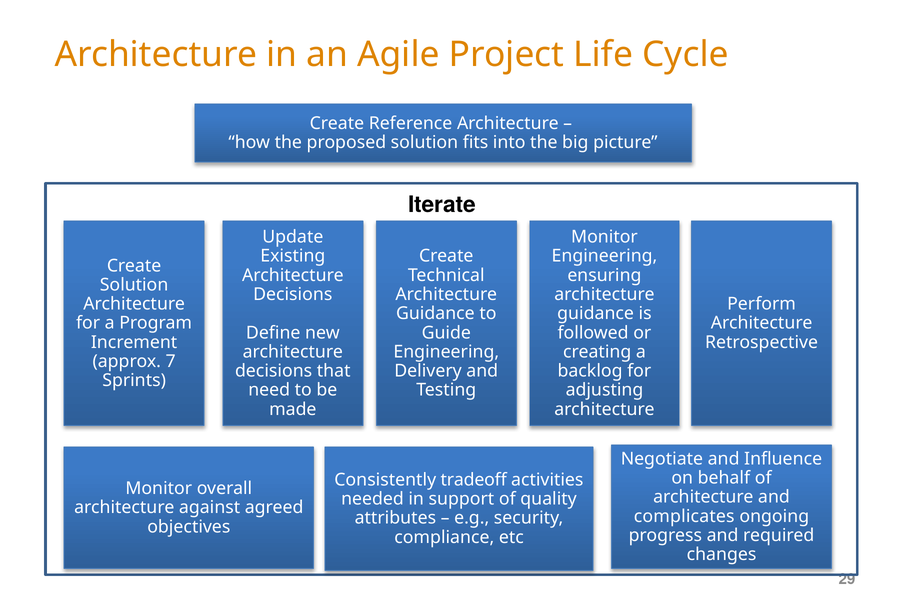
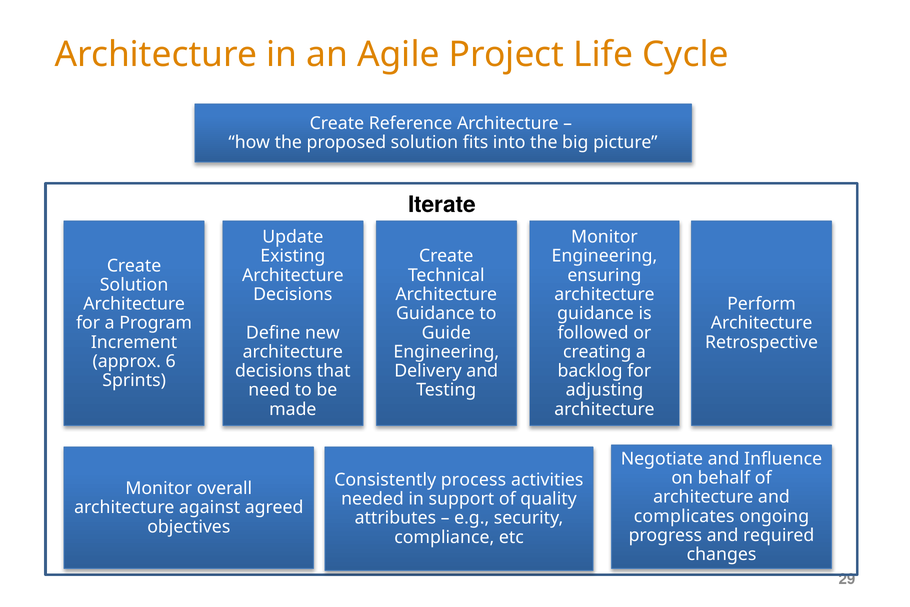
7: 7 -> 6 (171, 361)
tradeoff: tradeoff -> process (473, 480)
